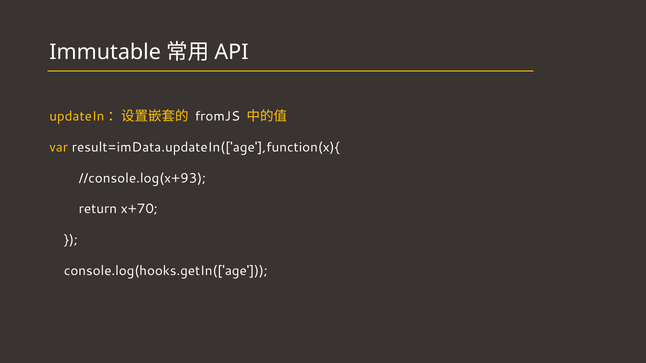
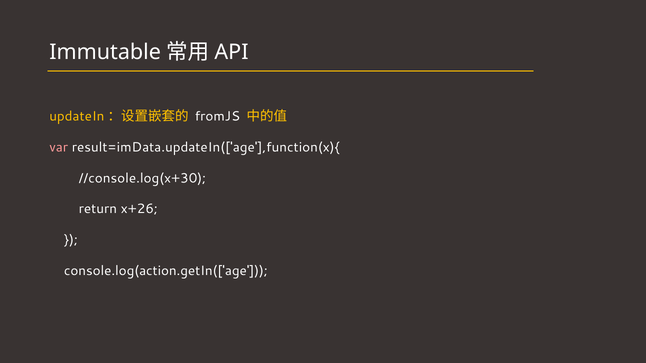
var colour: yellow -> pink (59, 147)
//console.log(x+93: //console.log(x+93 -> //console.log(x+30 (142, 178)
x+70: x+70 -> x+26 (139, 209)
console.log(hooks.getIn(['age: console.log(hooks.getIn(['age -> console.log(action.getIn(['age (166, 271)
